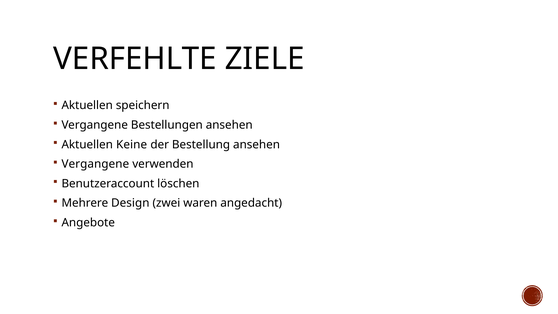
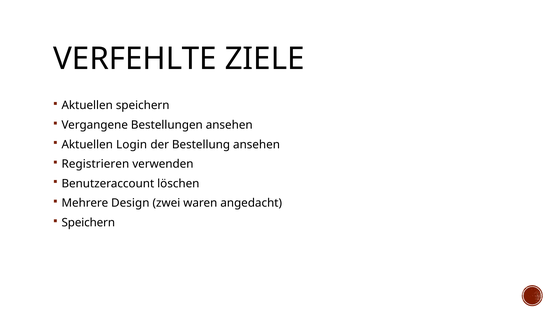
Keine: Keine -> Login (132, 144)
Vergangene: Vergangene -> Registrieren (95, 164)
Angebote: Angebote -> Speichern (88, 223)
